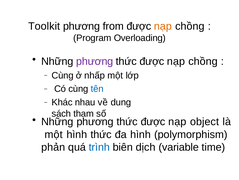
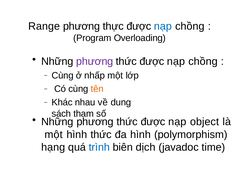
Toolkit: Toolkit -> Range (44, 26)
from: from -> thực (113, 26)
nạp colour: orange -> blue (163, 26)
tên colour: blue -> orange (97, 89)
phản: phản -> hạng (53, 147)
variable: variable -> javadoc (179, 147)
